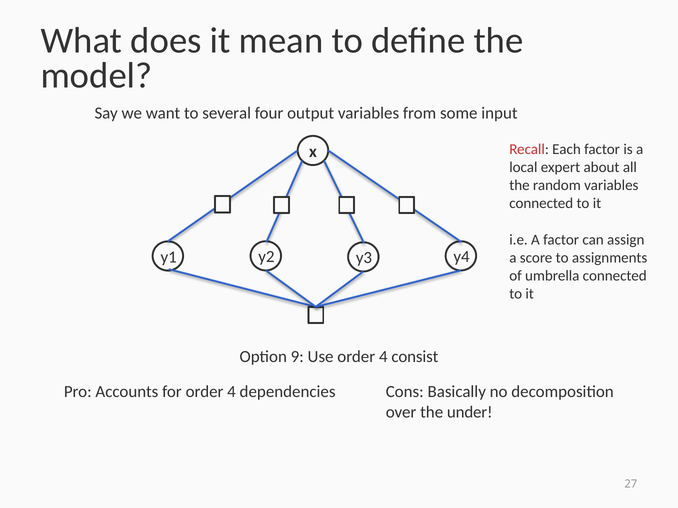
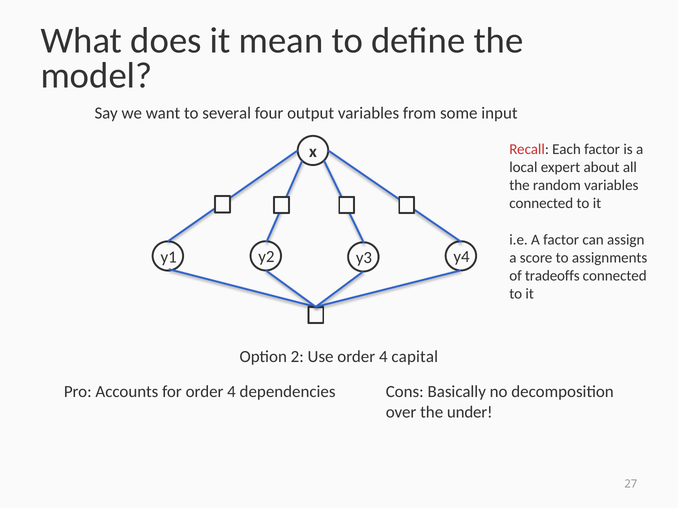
umbrella: umbrella -> tradeoffs (552, 276)
9: 9 -> 2 (297, 357)
consist: consist -> capital (415, 357)
